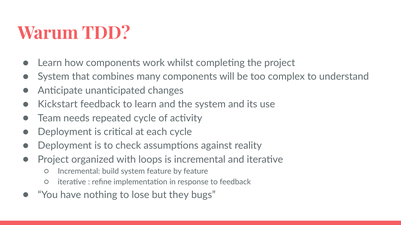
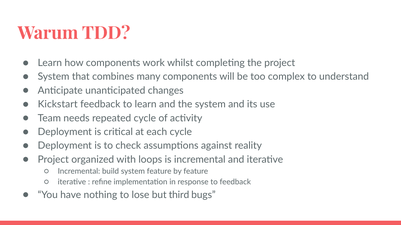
they: they -> third (179, 195)
